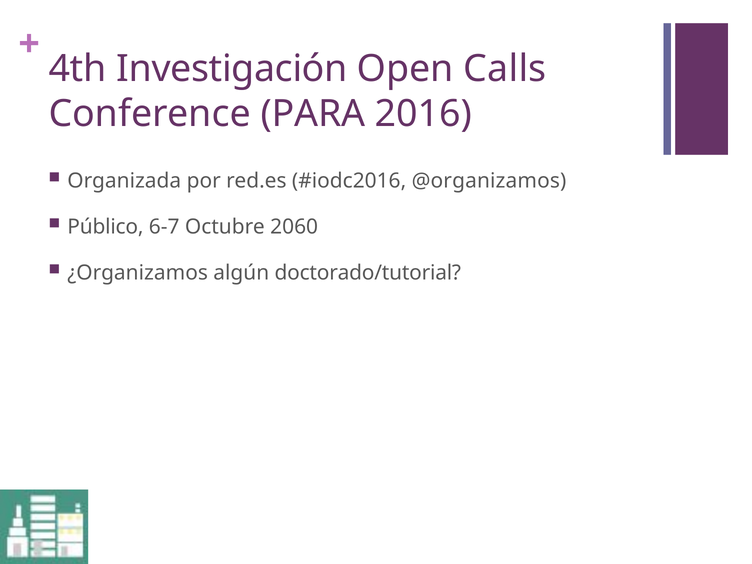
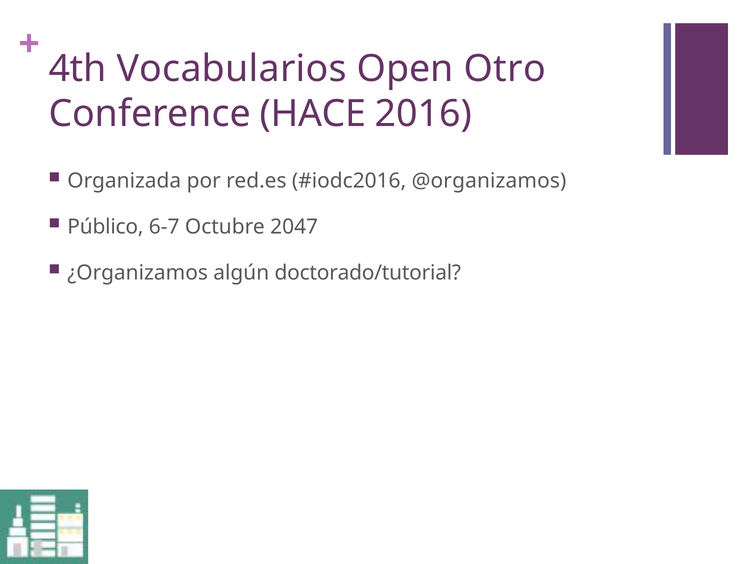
Investigación: Investigación -> Vocabularios (232, 69)
Calls: Calls -> Otro (505, 69)
PARA: PARA -> HACE (313, 114)
2060: 2060 -> 2047 (294, 227)
